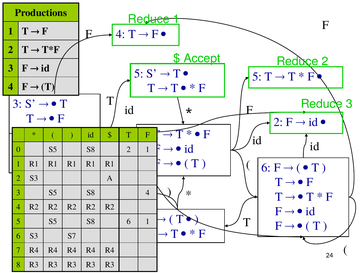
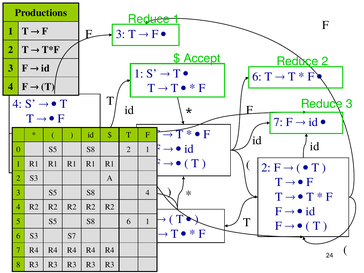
4: 4 -> 3 (121, 34)
5: 5 -> 1 (139, 74)
5: 5 -> 6 (257, 77)
3: 3 -> 4 (17, 104)
2: 2 -> 7 (278, 122)
6: 6 -> 2 (266, 168)
